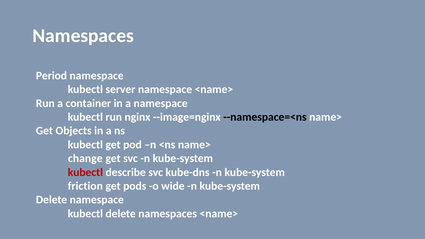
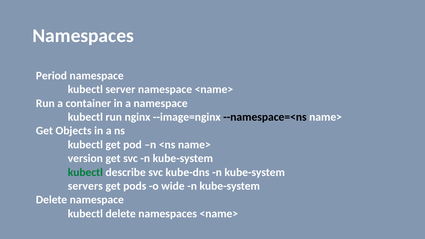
change: change -> version (85, 158)
kubectl colour: red -> green (85, 172)
friction: friction -> servers (85, 186)
